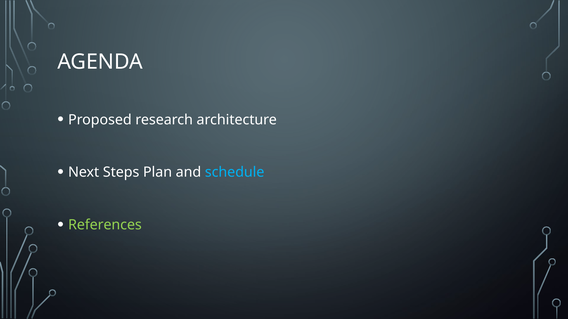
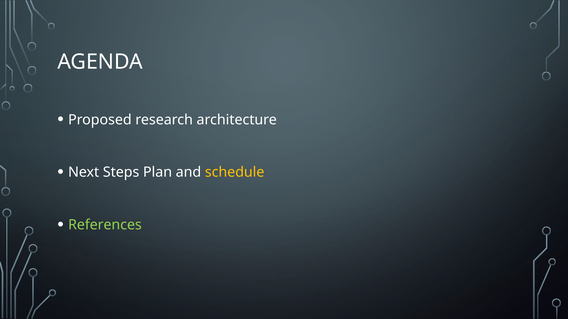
schedule colour: light blue -> yellow (235, 173)
